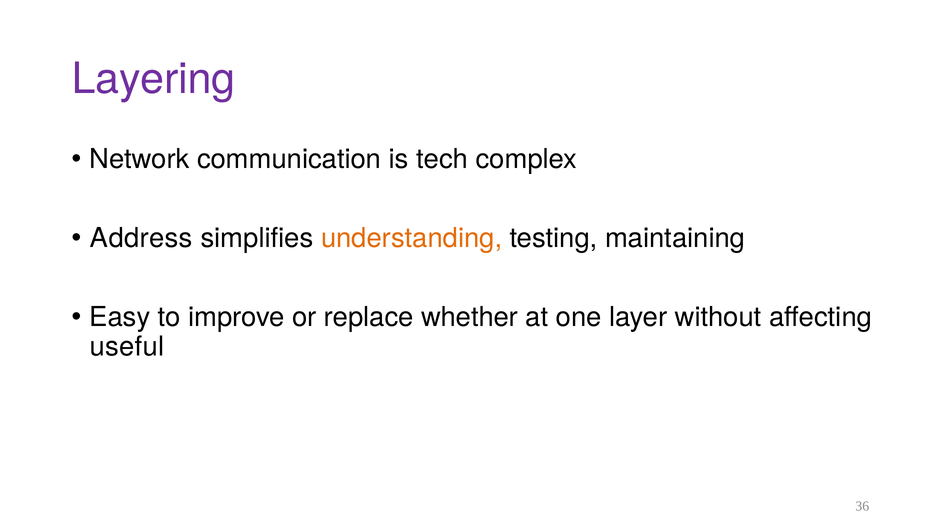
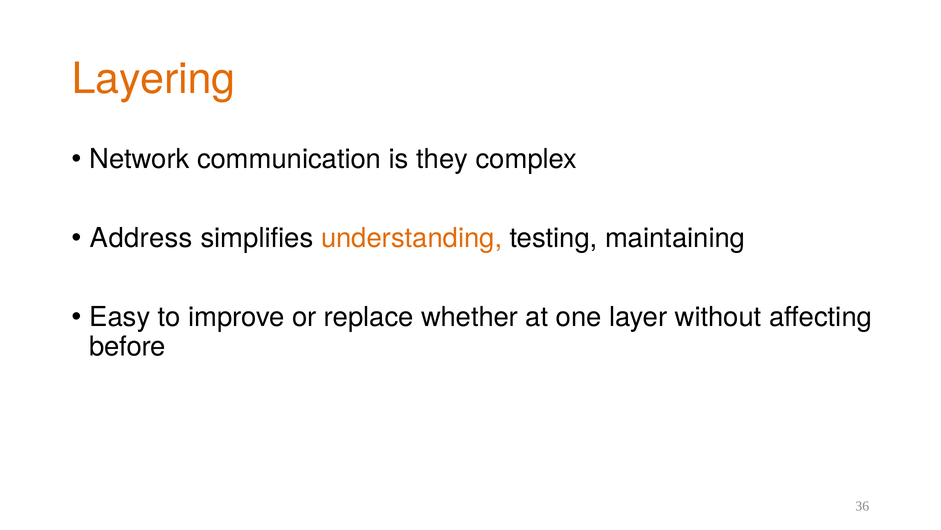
Layering colour: purple -> orange (154, 79)
tech: tech -> they (442, 159)
useful: useful -> before (127, 346)
